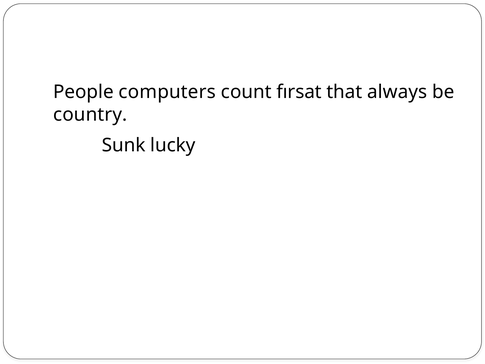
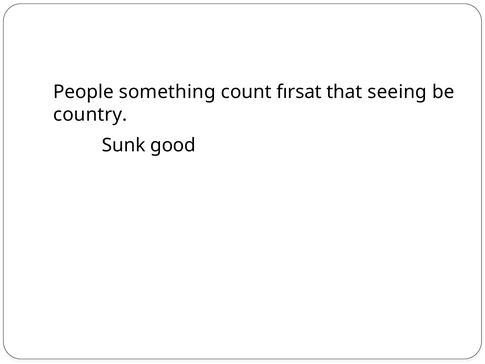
computers: computers -> something (167, 92)
always: always -> seeing (397, 92)
lucky: lucky -> good (173, 145)
